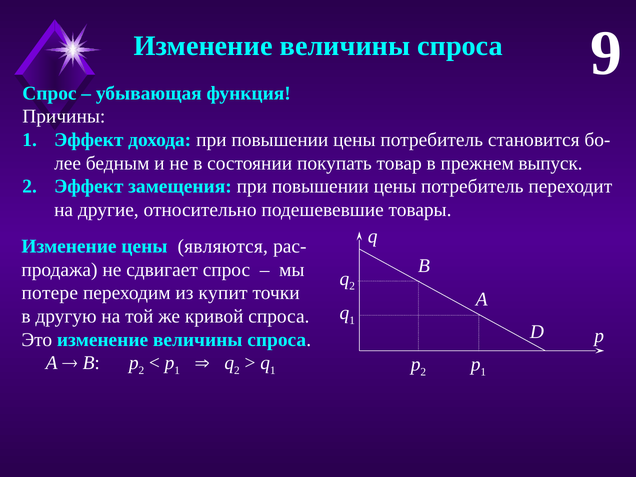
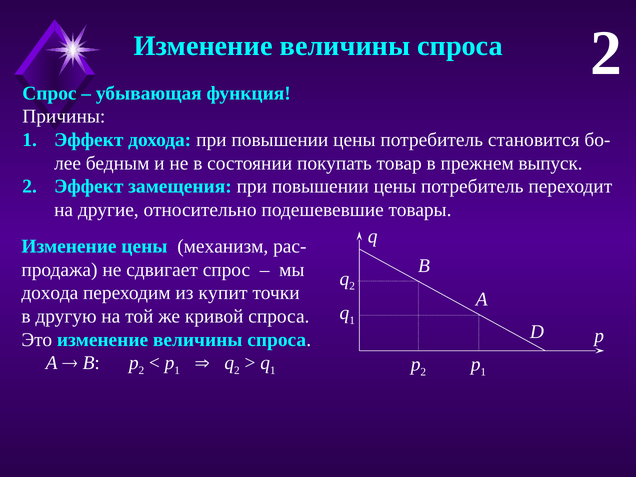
спроса 9: 9 -> 2 (606, 53)
являются: являются -> механизм (223, 246)
потере: потере -> дохода (50, 293)
